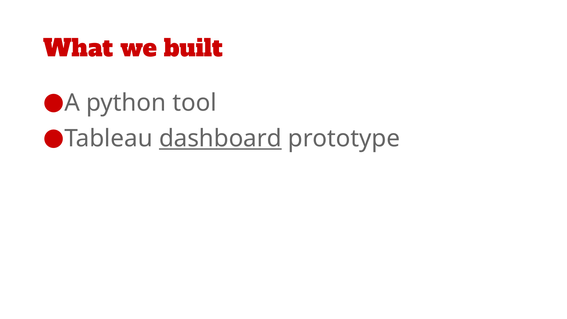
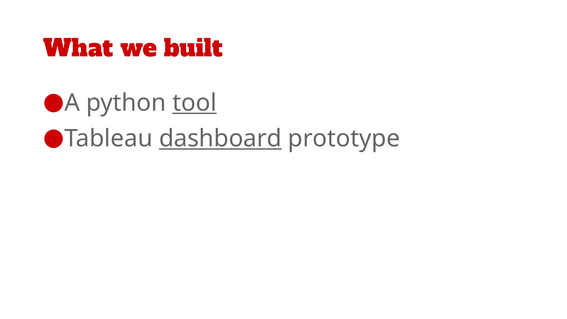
tool underline: none -> present (195, 103)
